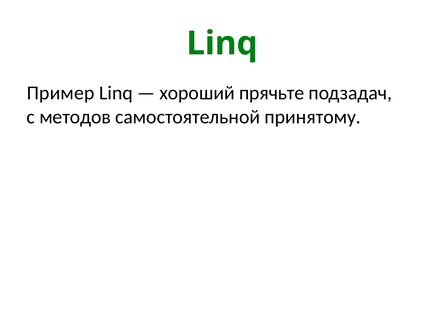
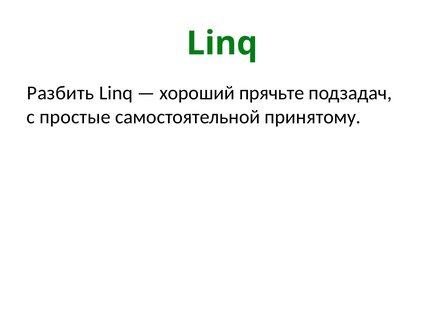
Пример: Пример -> Разбить (61, 93)
методов: методов -> простые (75, 117)
